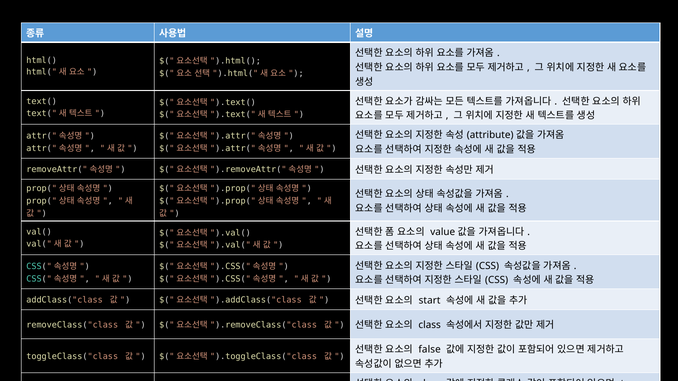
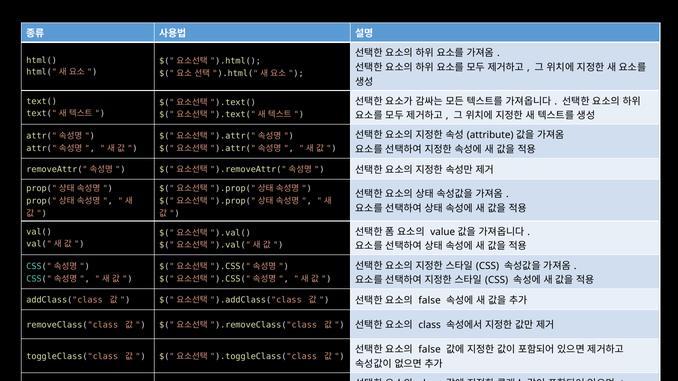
start: start -> false (430, 301)
